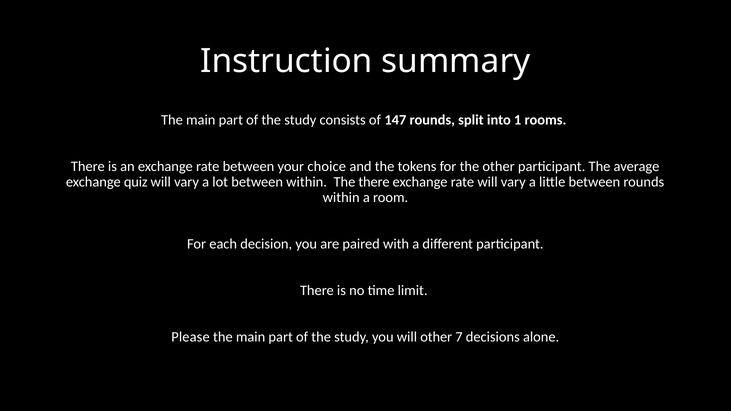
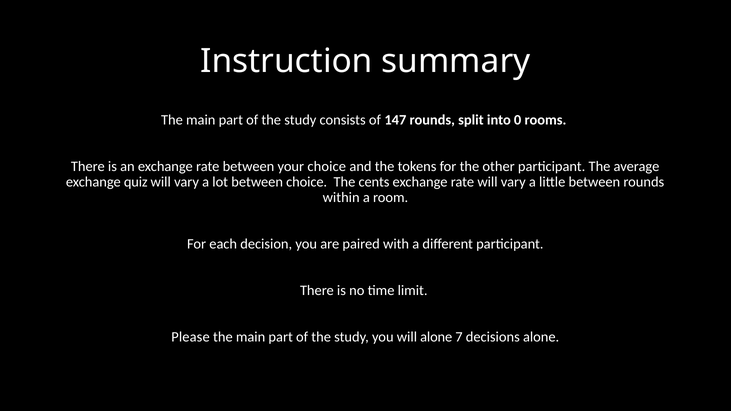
1: 1 -> 0 (518, 120)
between within: within -> choice (307, 182)
The there: there -> cents (374, 182)
will other: other -> alone (436, 337)
